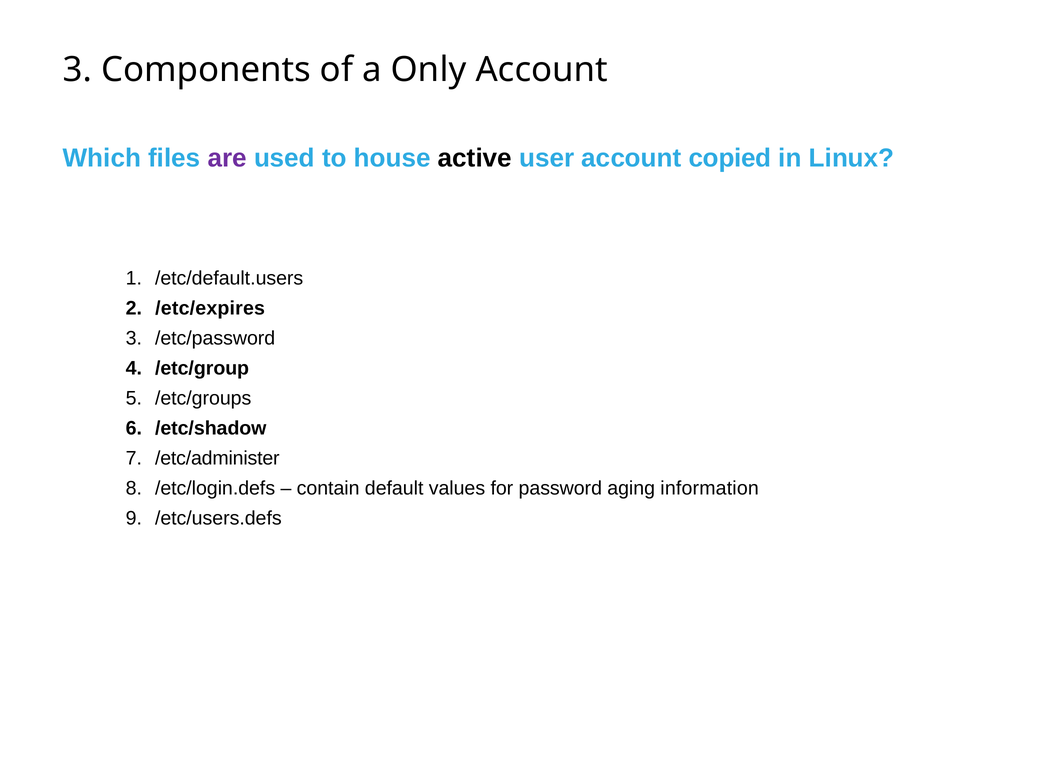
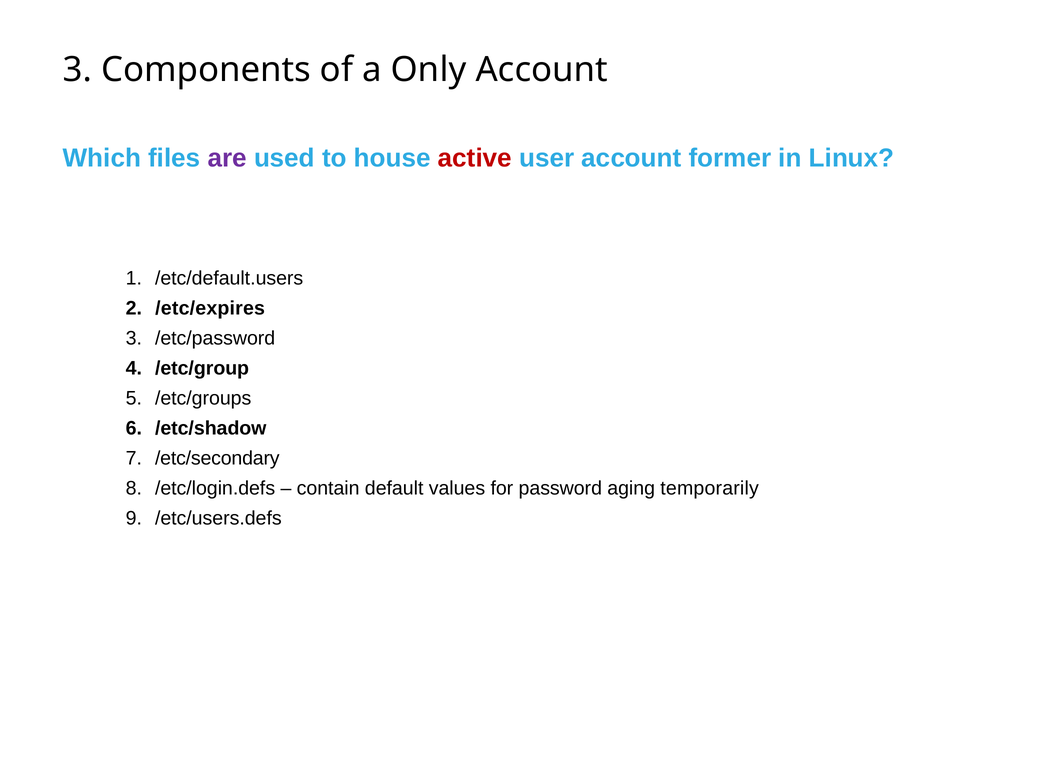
active colour: black -> red (475, 158)
copied: copied -> former (730, 158)
/etc/administer: /etc/administer -> /etc/secondary (217, 458)
information: information -> temporarily (710, 488)
